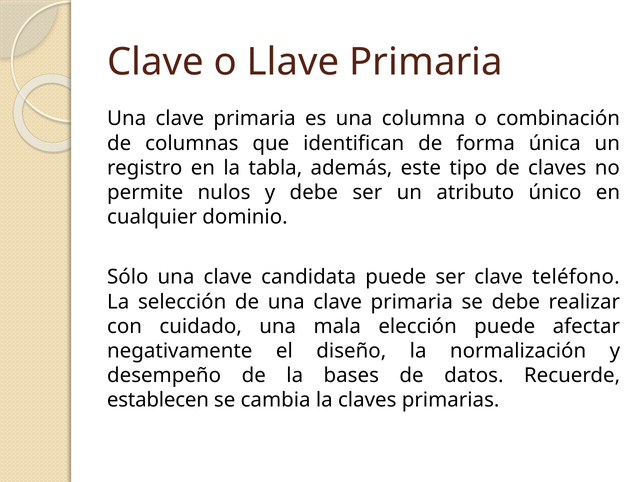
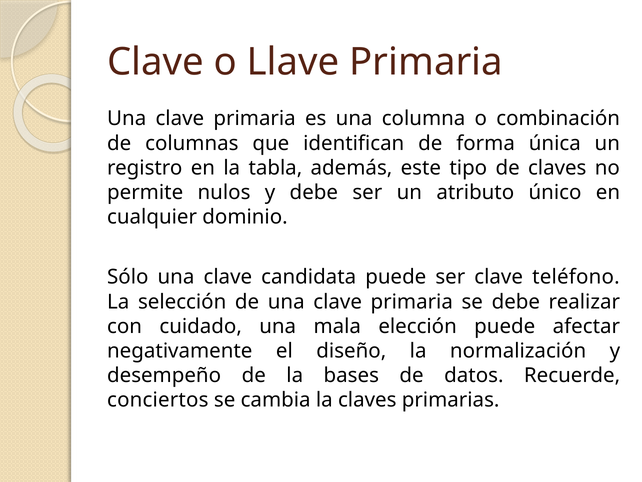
establecen: establecen -> conciertos (158, 400)
